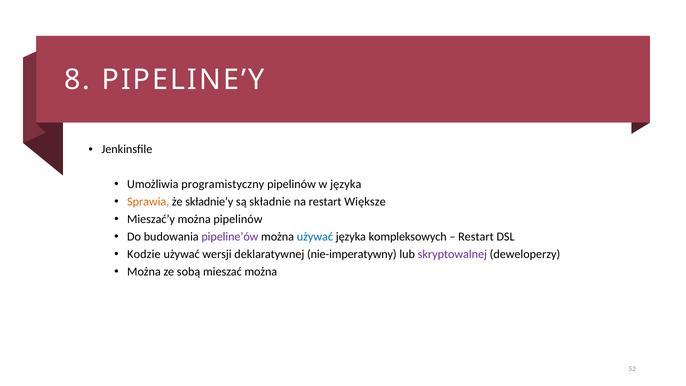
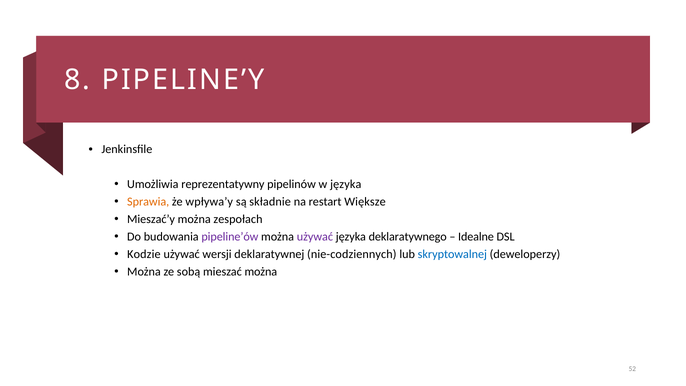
programistyczny: programistyczny -> reprezentatywny (223, 184)
składnie’y: składnie’y -> wpływa’y (209, 202)
można pipelinów: pipelinów -> zespołach (238, 219)
używać colour: blue -> purple (315, 237)
kompleksowych: kompleksowych -> deklaratywnego (408, 237)
Restart: Restart -> Idealne (476, 237)
nie-imperatywny: nie-imperatywny -> nie-codziennych (352, 254)
skryptowalnej colour: purple -> blue (452, 254)
